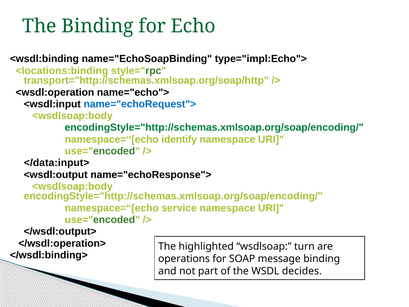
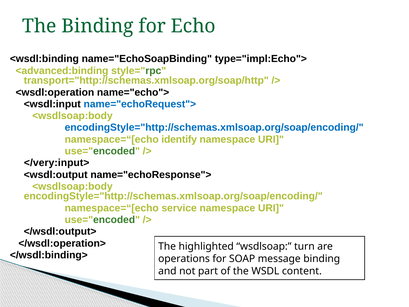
<locations:binding: <locations:binding -> <advanced:binding (62, 71)
encodingStyle="http://schemas.xmlsoap.org/soap/encoding/ colour: green -> blue (214, 127)
</data:input>: </data:input> -> </very:input> (57, 163)
decides: decides -> content (302, 271)
